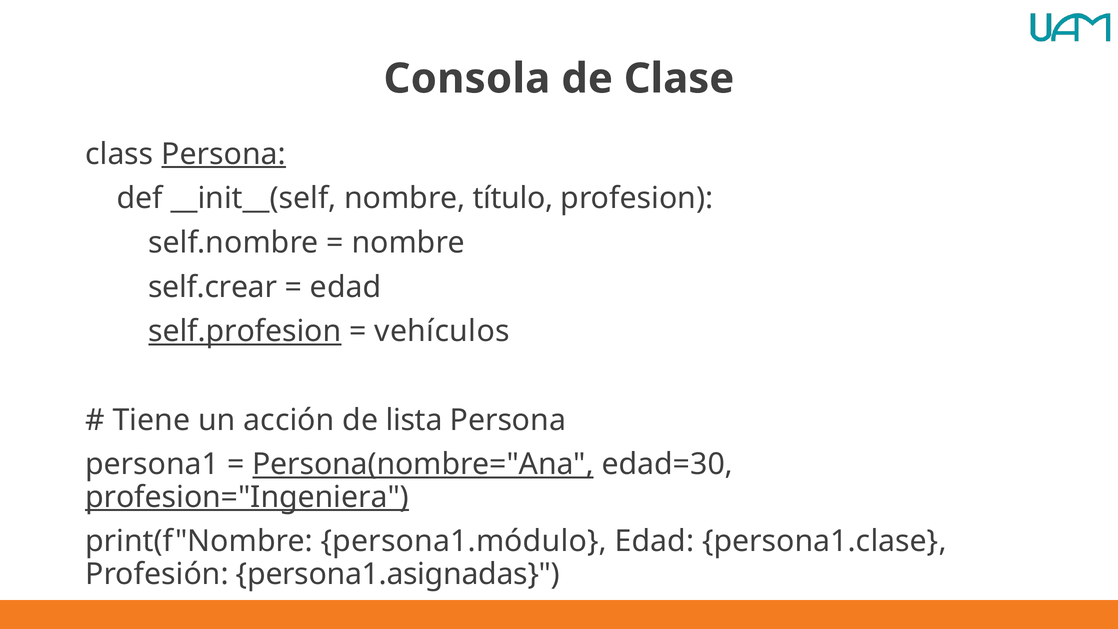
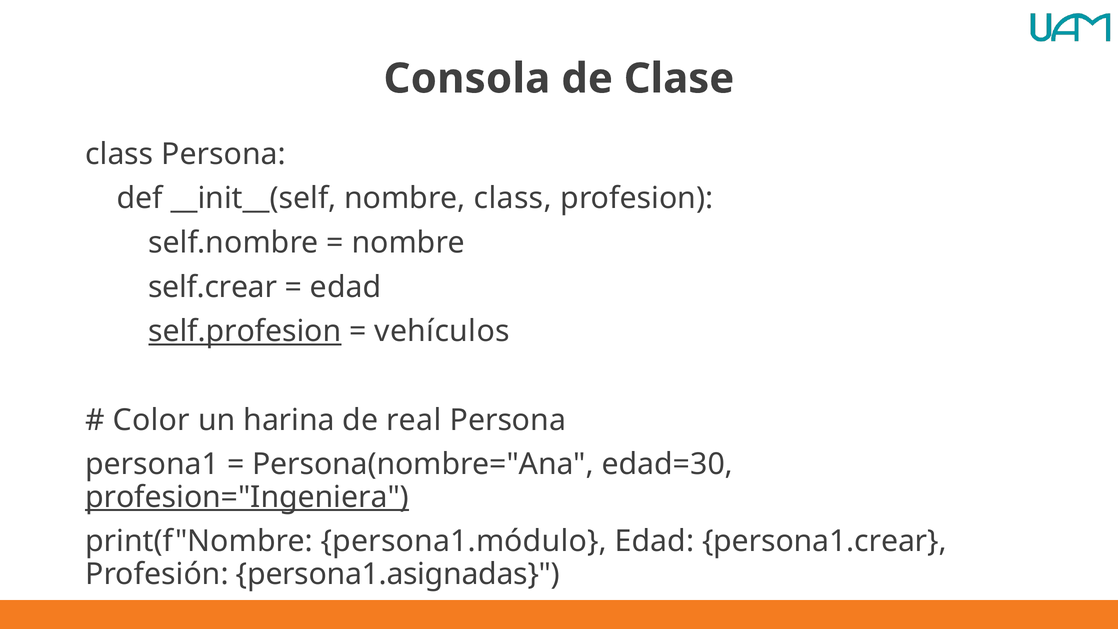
Persona underline: present -> none (224, 154)
nombre título: título -> class (513, 198)
Tiene: Tiene -> Color (151, 420)
acción: acción -> harina (289, 420)
lista: lista -> real (414, 420)
Persona(nombre="Ana underline: present -> none (423, 464)
persona1.clase: persona1.clase -> persona1.crear (824, 541)
